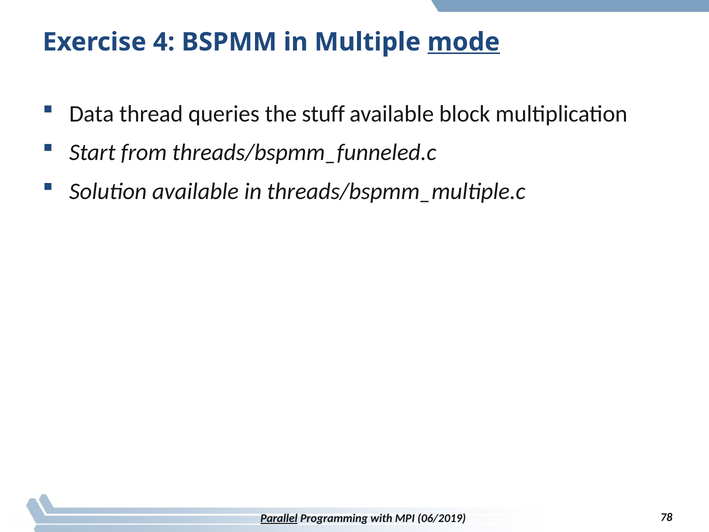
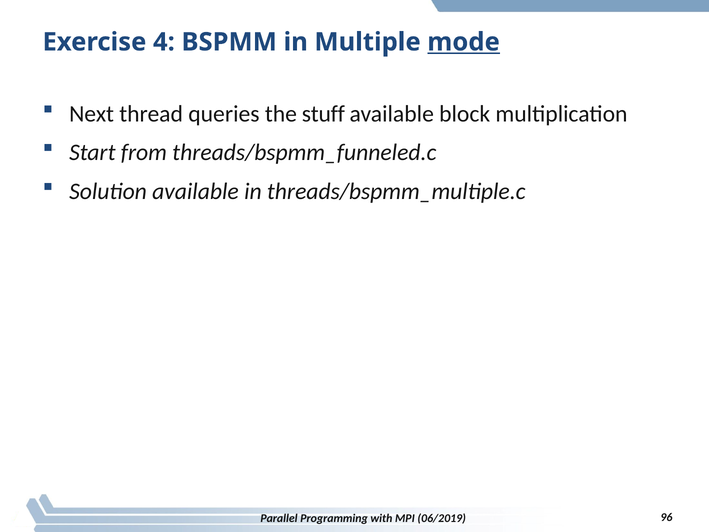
Data: Data -> Next (92, 114)
Parallel underline: present -> none (279, 518)
78: 78 -> 96 (666, 517)
